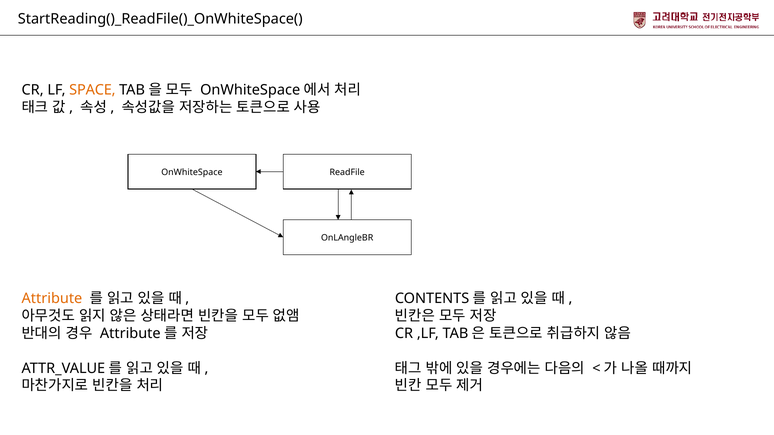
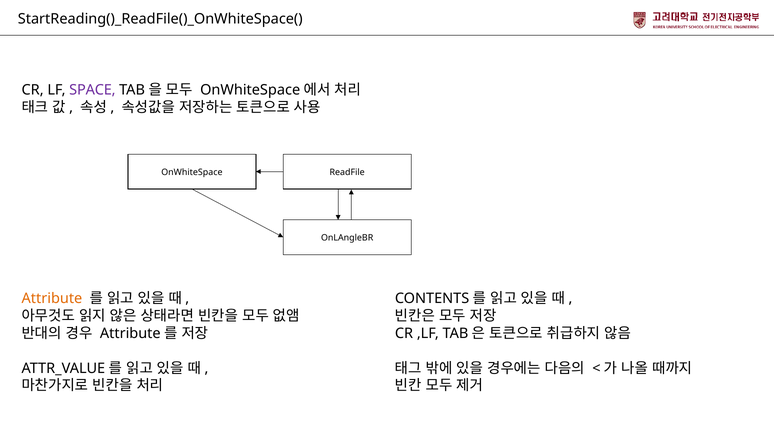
SPACE colour: orange -> purple (92, 90)
